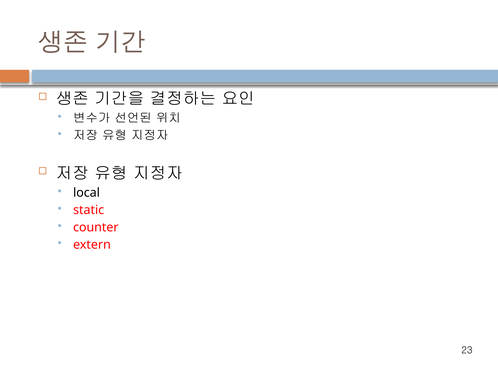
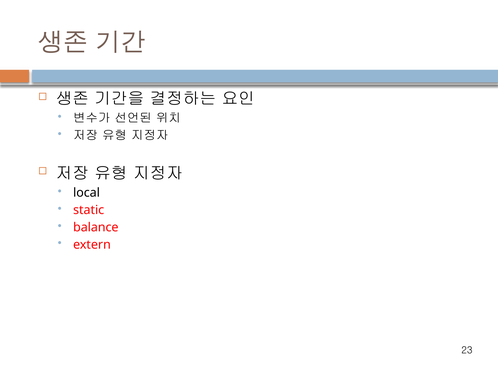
counter: counter -> balance (96, 227)
